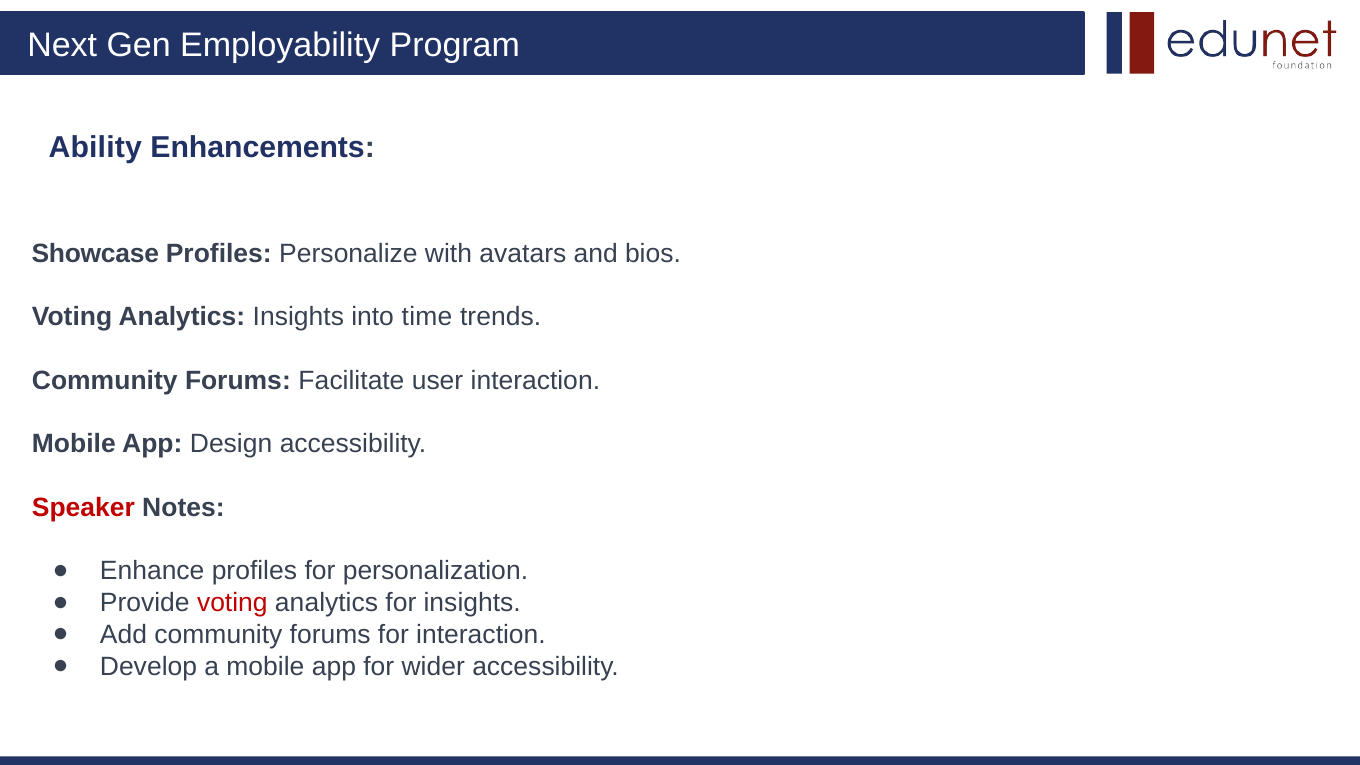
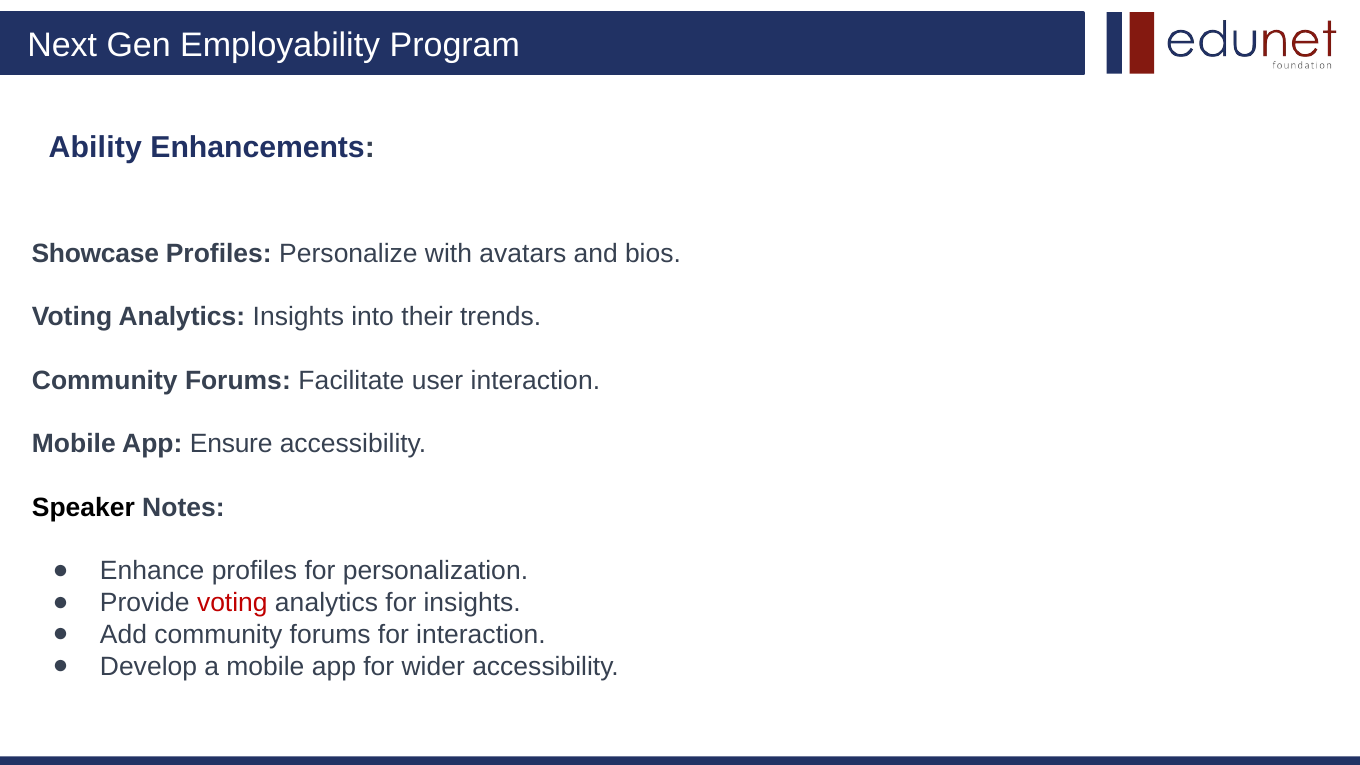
time: time -> their (427, 317)
Design: Design -> Ensure (231, 444)
Speaker colour: red -> black (83, 508)
